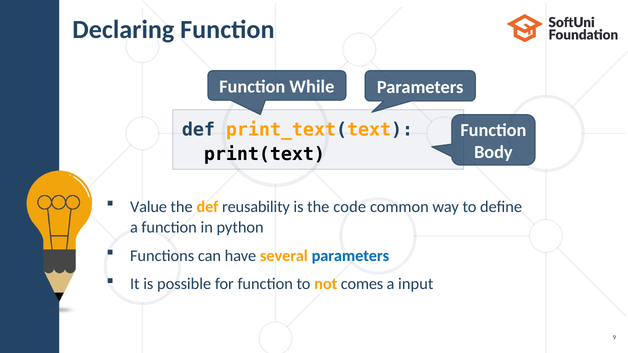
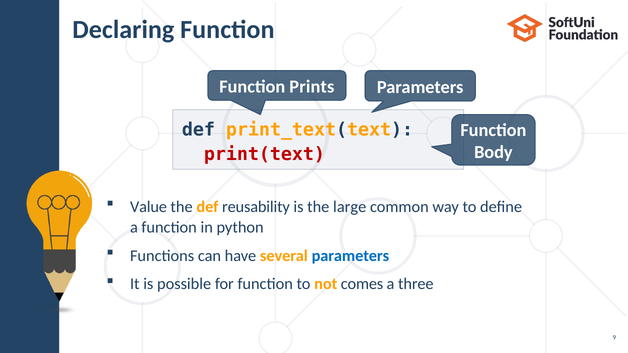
While: While -> Prints (312, 87)
print(text colour: black -> red (264, 154)
code: code -> large (350, 207)
input: input -> three (416, 284)
